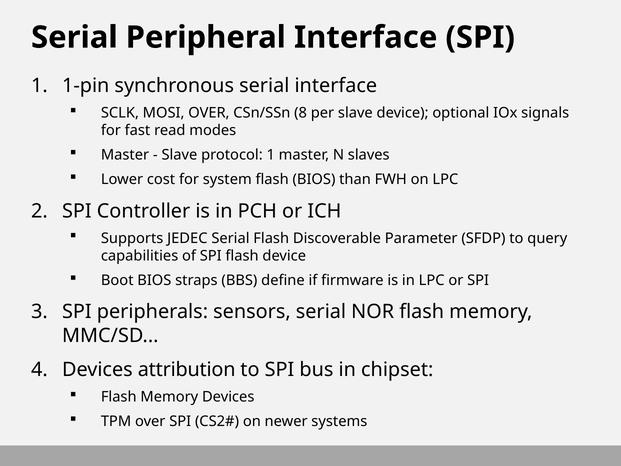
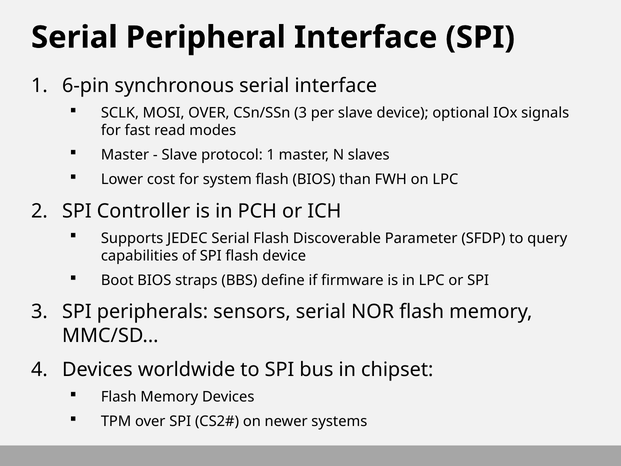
1-pin: 1-pin -> 6-pin (86, 86)
CSn/SSn 8: 8 -> 3 (301, 113)
attribution: attribution -> worldwide (187, 370)
